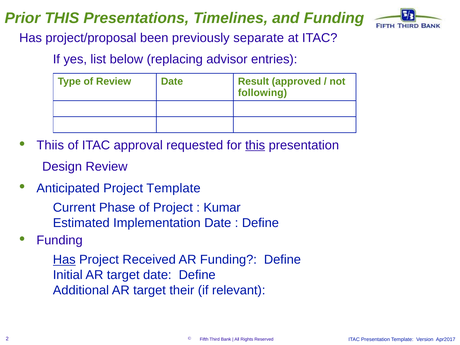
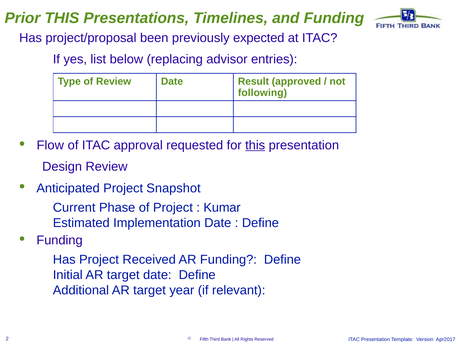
separate: separate -> expected (259, 38)
Thiis: Thiis -> Flow (50, 145)
Project Template: Template -> Snapshot (174, 188)
Has underline: present -> none (64, 260)
their: their -> year (182, 290)
